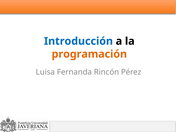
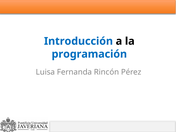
programación colour: orange -> blue (89, 54)
